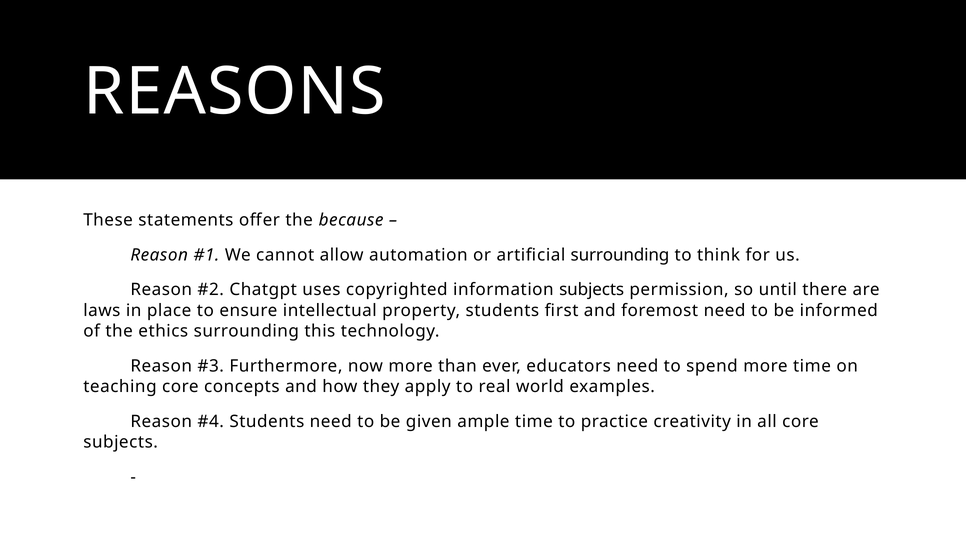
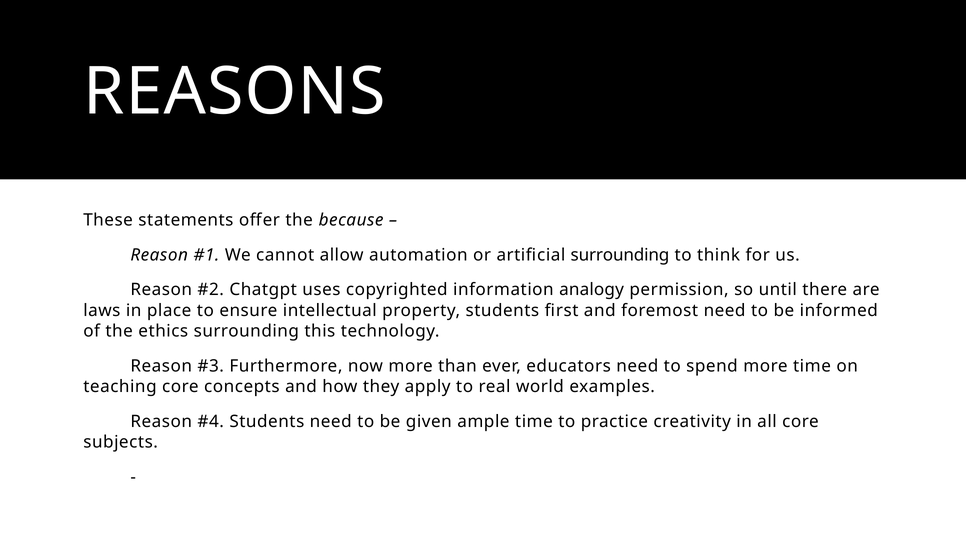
information subjects: subjects -> analogy (592, 290)
